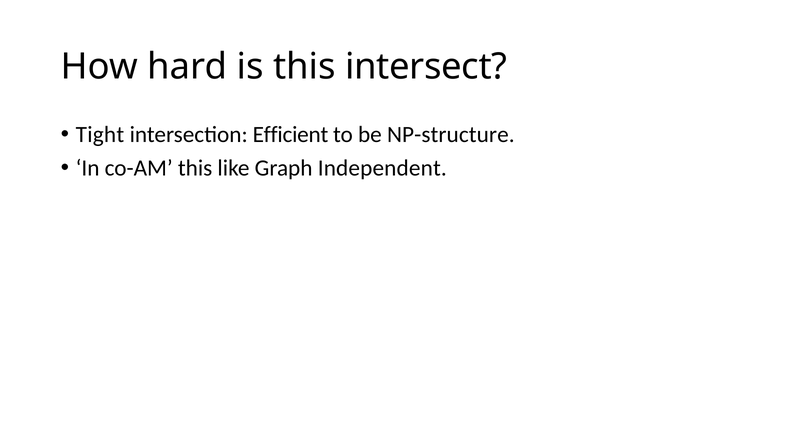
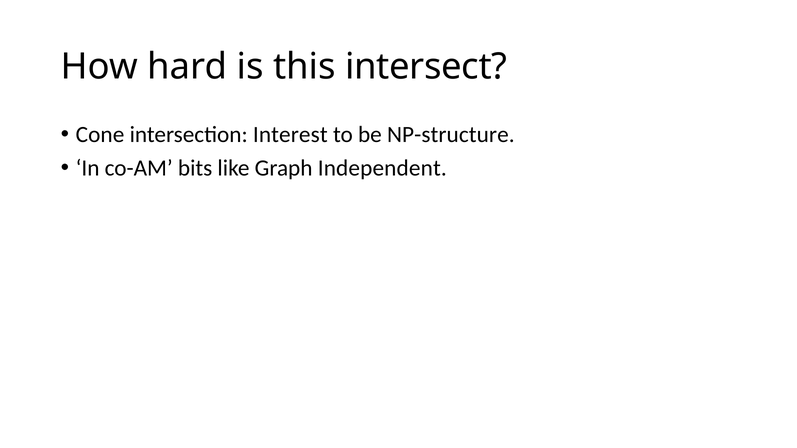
Tight: Tight -> Cone (100, 135)
Efficient: Efficient -> Interest (290, 135)
co-AM this: this -> bits (195, 168)
